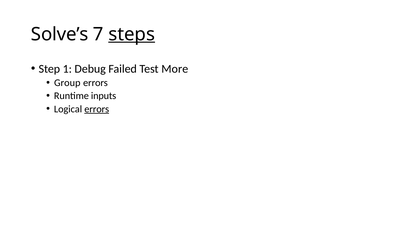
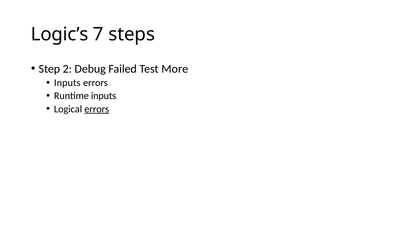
Solve’s: Solve’s -> Logic’s (60, 34)
steps underline: present -> none (132, 34)
1: 1 -> 2 (67, 69)
Group: Group -> Inputs (67, 83)
